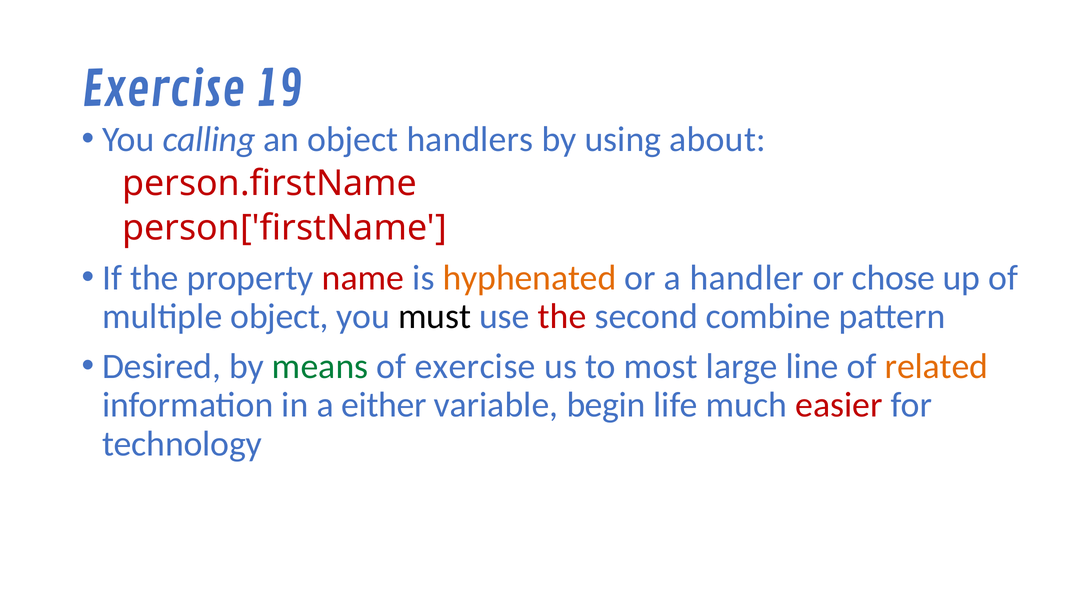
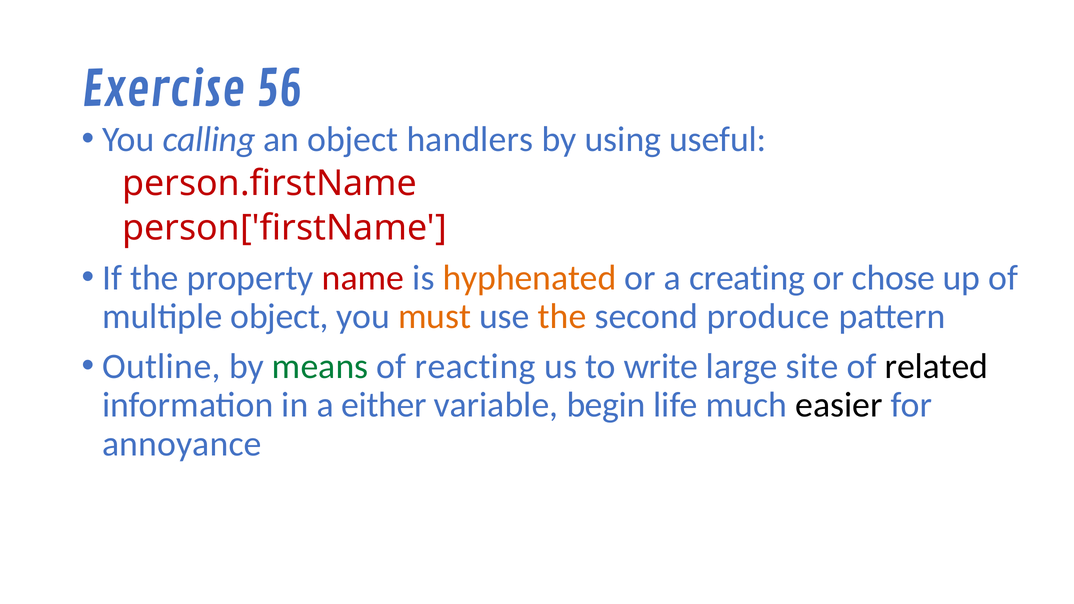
19: 19 -> 56 (279, 90)
about: about -> useful (718, 139)
handler: handler -> creating (747, 278)
must colour: black -> orange (435, 317)
the colour: red -> orange (562, 317)
combine: combine -> produce (768, 317)
Desired: Desired -> Outline (161, 366)
of exercise: exercise -> reacting (475, 366)
most: most -> write (661, 366)
line: line -> site (812, 366)
related colour: orange -> black (936, 366)
easier colour: red -> black (839, 405)
technology: technology -> annoyance (182, 444)
